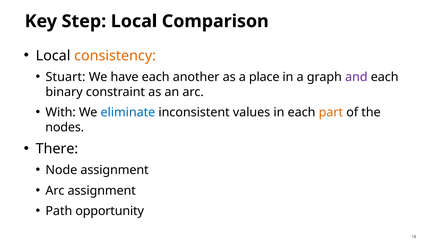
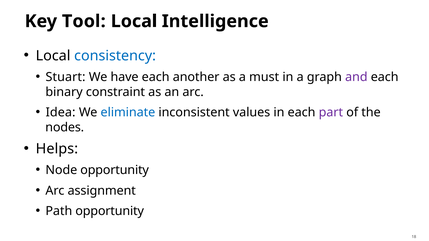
Step: Step -> Tool (84, 21)
Comparison: Comparison -> Intelligence (215, 21)
consistency colour: orange -> blue (115, 56)
place: place -> must (264, 77)
With: With -> Idea (61, 112)
part colour: orange -> purple (331, 112)
There: There -> Helps (57, 149)
Node assignment: assignment -> opportunity (115, 170)
